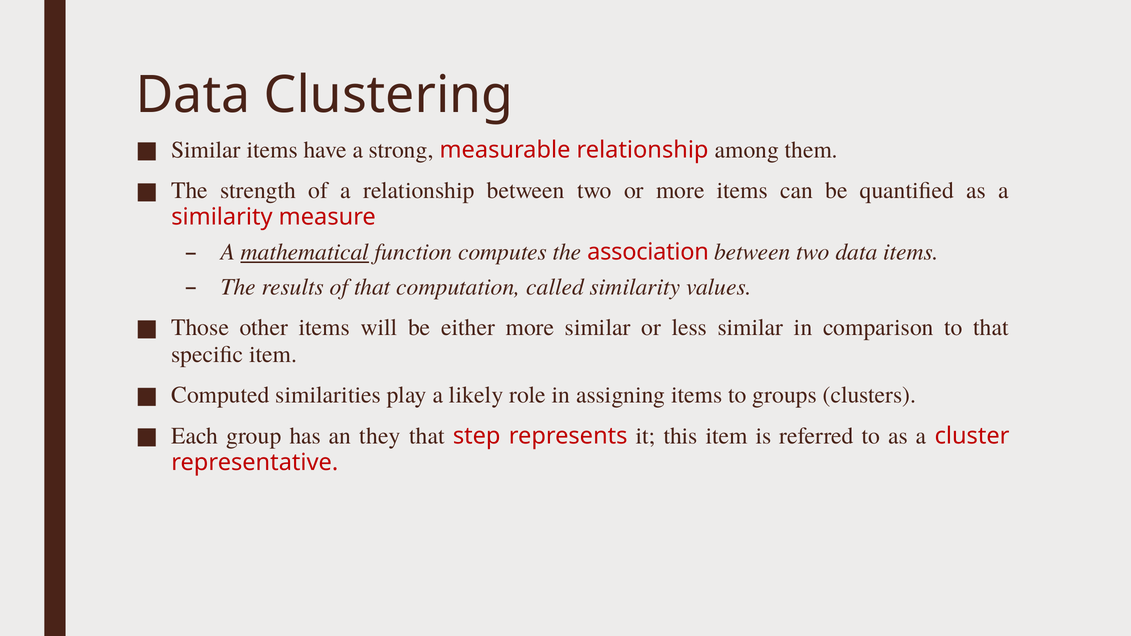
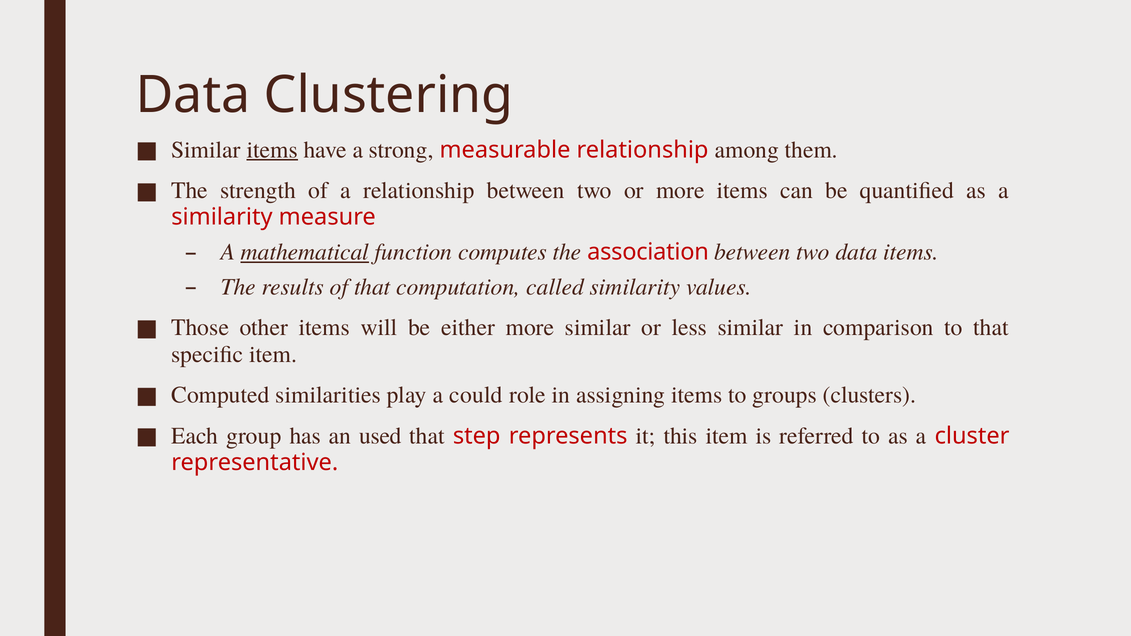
items underline: none -> present (272, 150)
likely: likely -> could (476, 395)
they: they -> used (380, 436)
